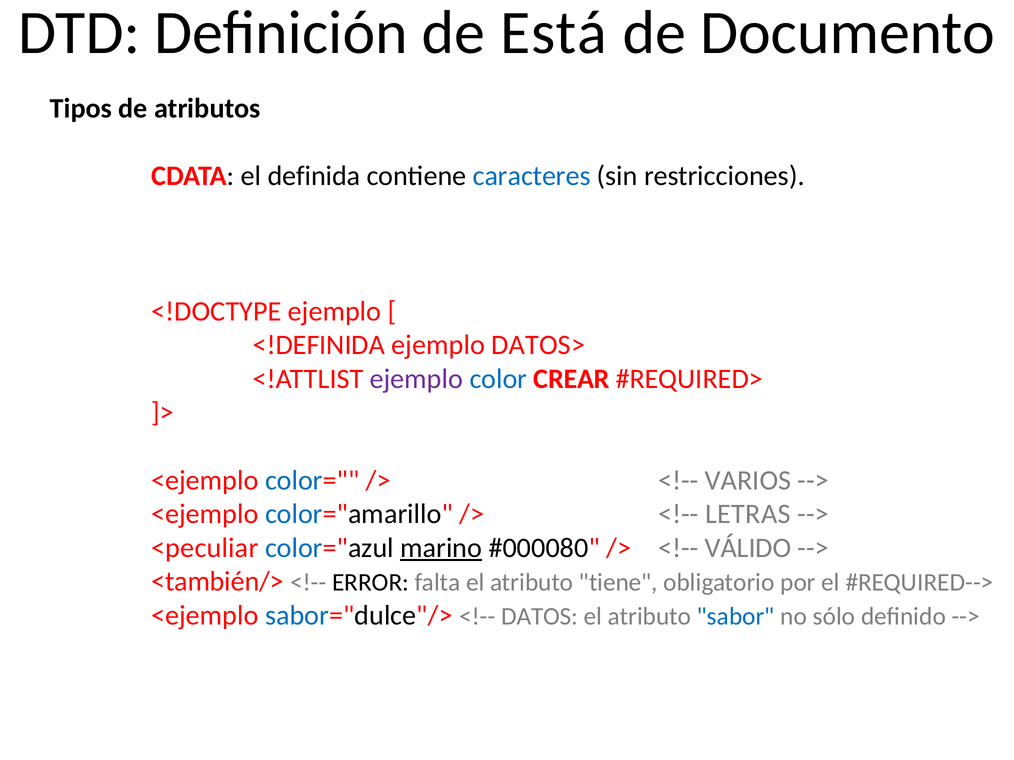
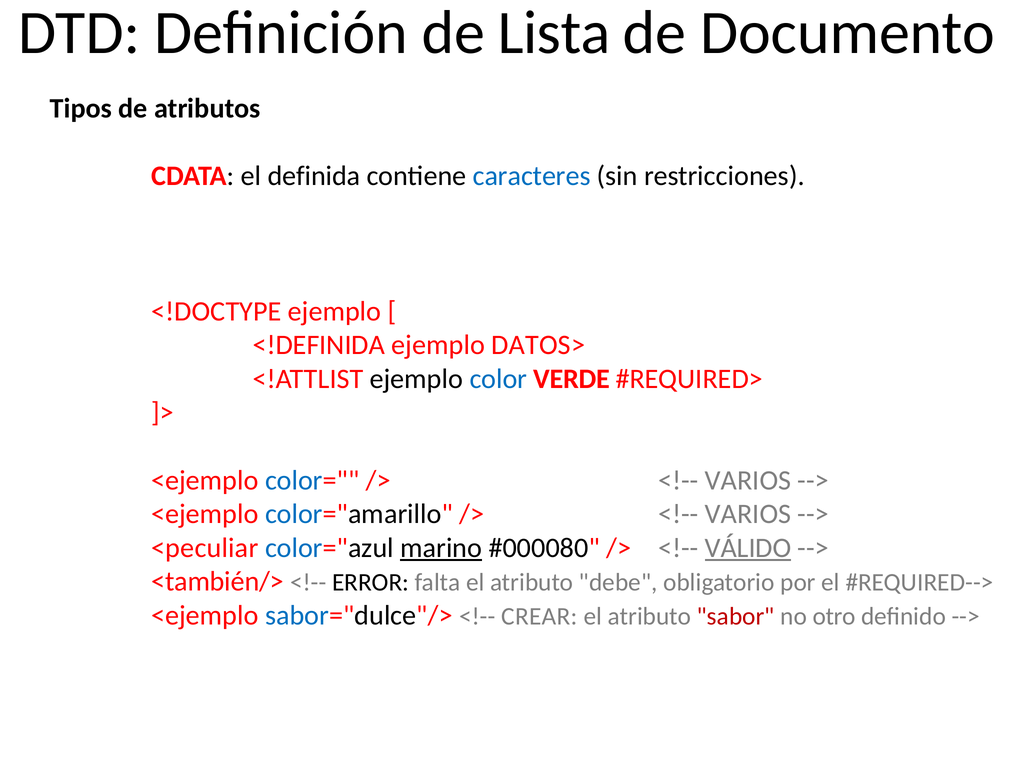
Está: Está -> Lista (554, 33)
ejemplo colour: purple -> black (416, 379)
CREAR: CREAR -> VERDE (572, 379)
LETRAS: LETRAS -> VARIOS (748, 514)
VÁLIDO underline: none -> present (748, 548)
tiene: tiene -> debe (618, 583)
DATOS: DATOS -> CREAR (539, 617)
sabor colour: blue -> red (736, 617)
sólo: sólo -> otro (834, 617)
